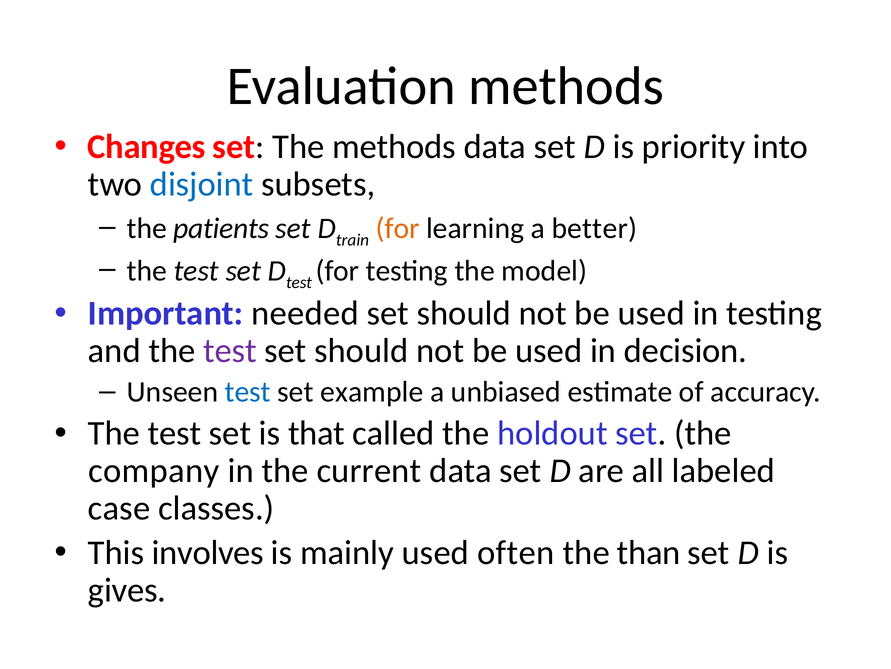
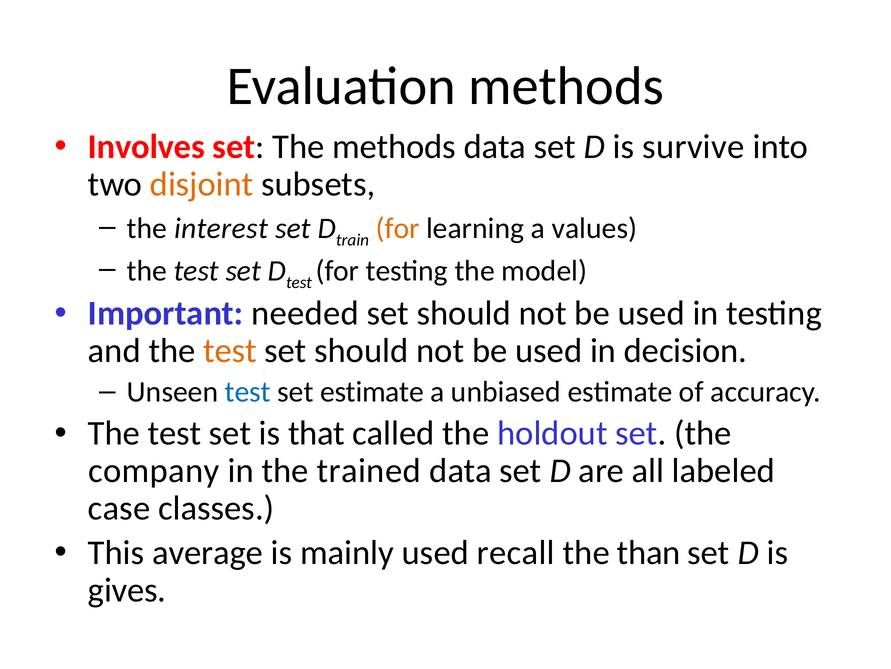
Changes: Changes -> Involves (146, 147)
priority: priority -> survive (693, 147)
disjoint colour: blue -> orange (202, 184)
patients: patients -> interest (221, 228)
better: better -> values (594, 228)
test colour: purple -> orange (230, 351)
set example: example -> estimate (372, 391)
current: current -> trained (369, 470)
involves: involves -> average (208, 552)
often: often -> recall (516, 552)
